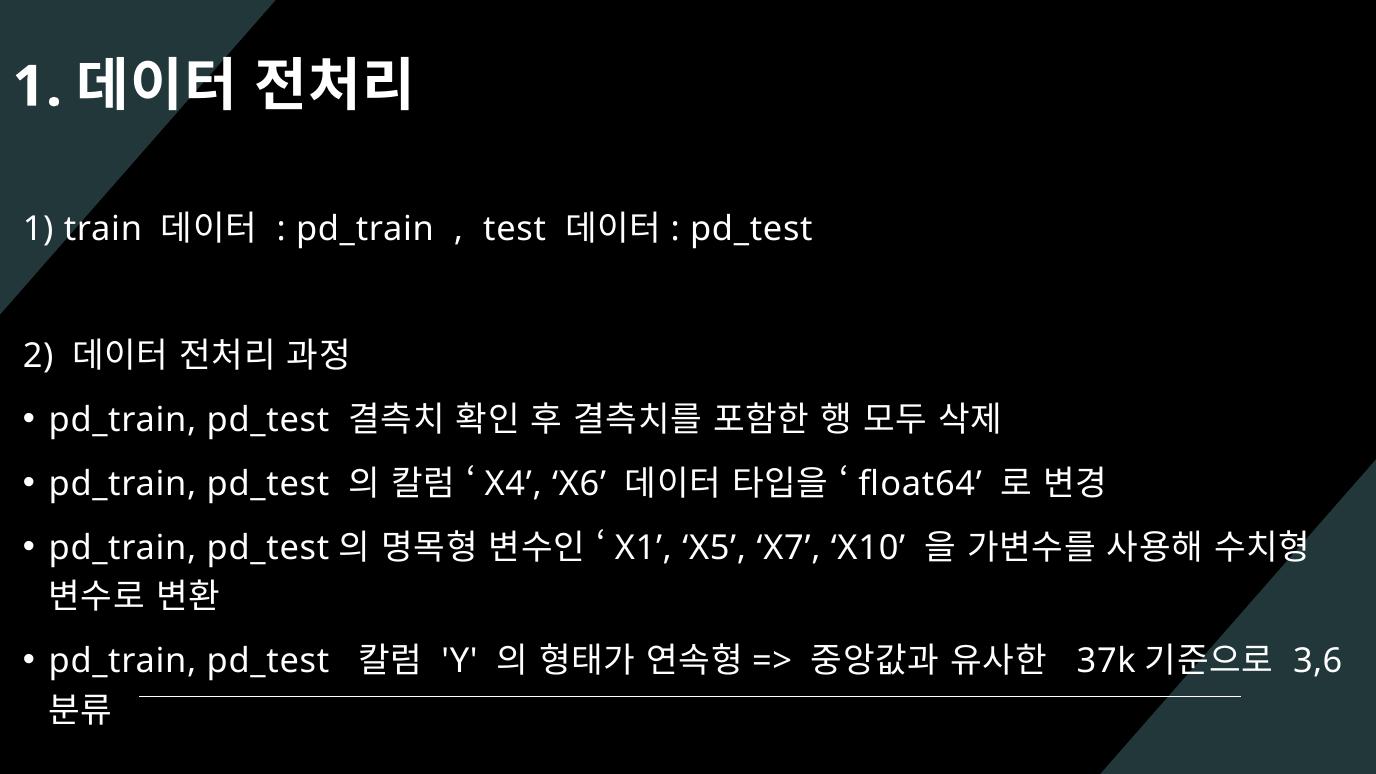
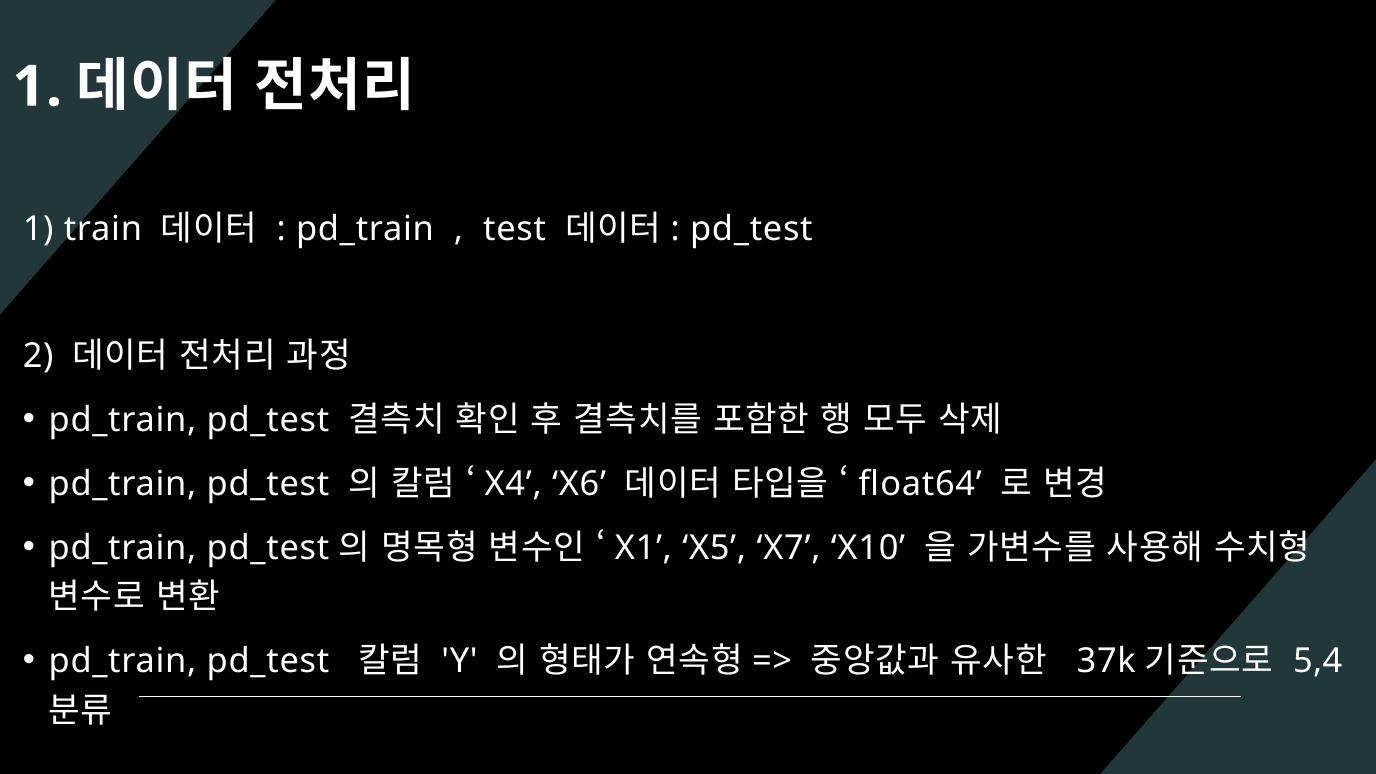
3,6: 3,6 -> 5,4 (1318, 661)
